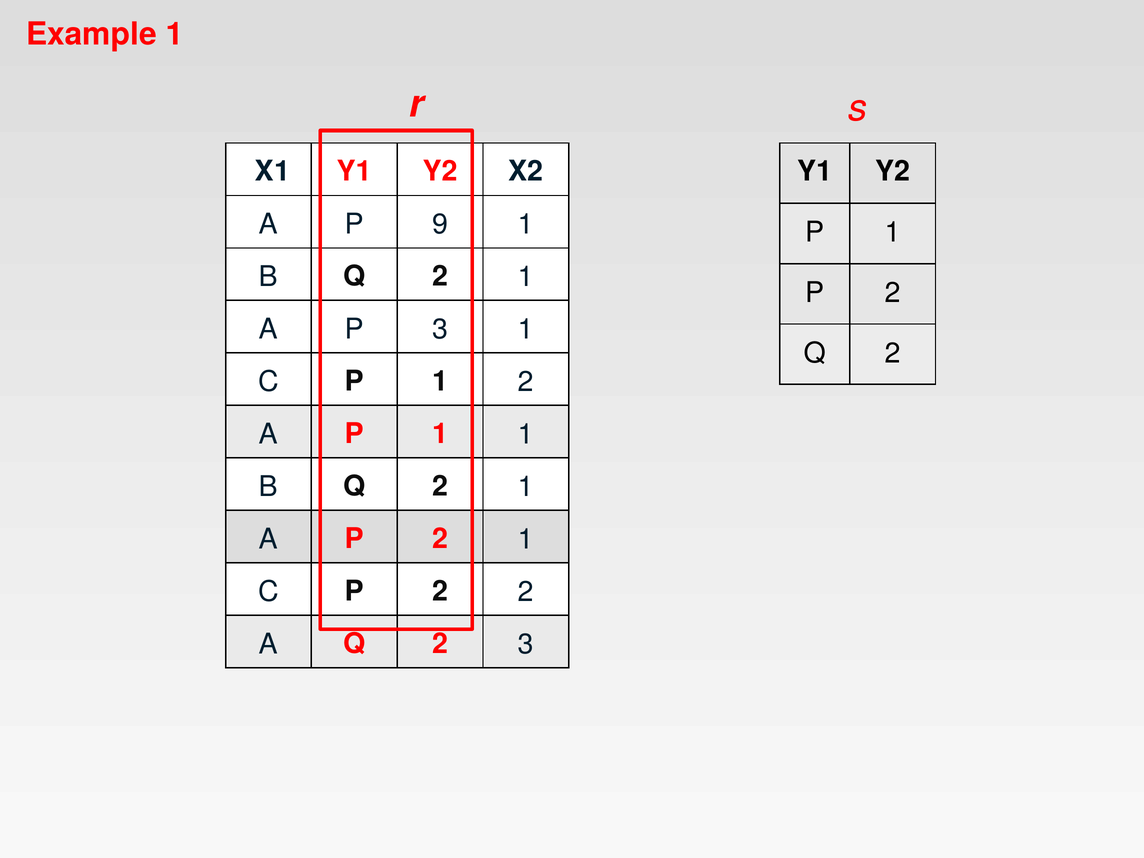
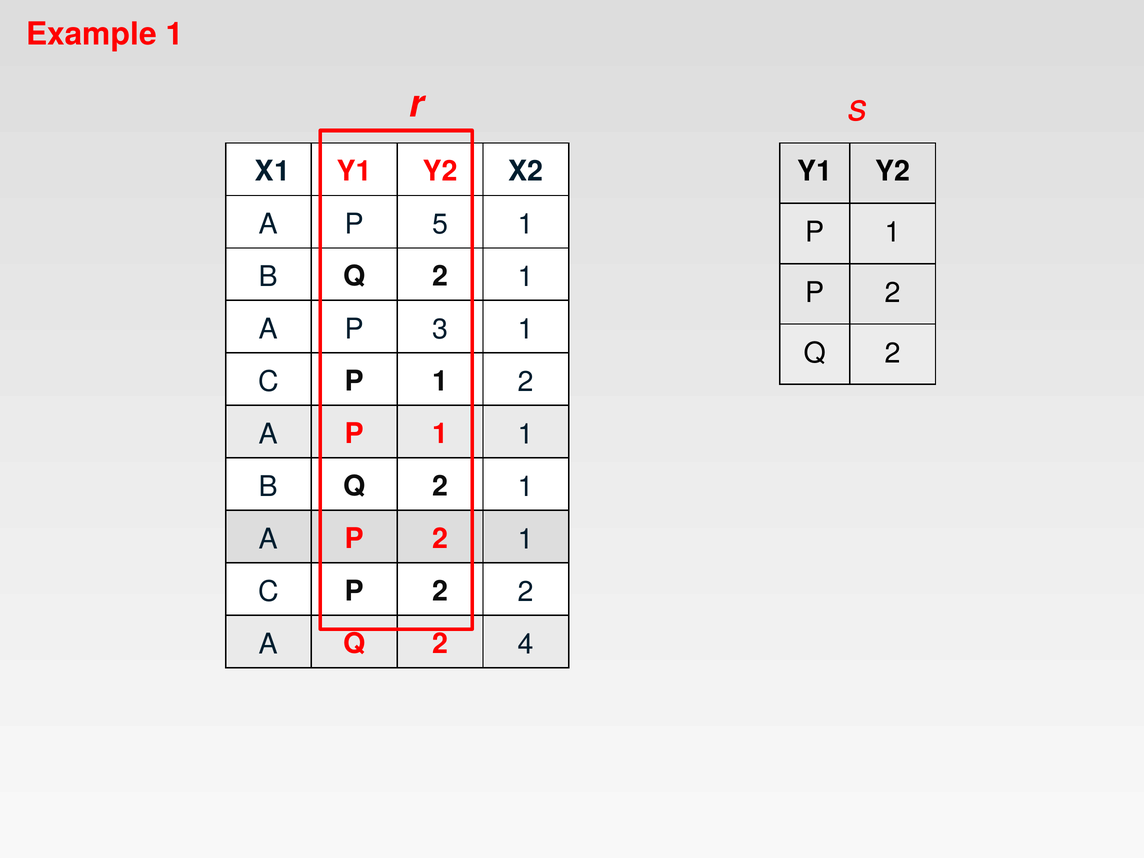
9: 9 -> 5 (440, 225)
2 3: 3 -> 4 (526, 644)
